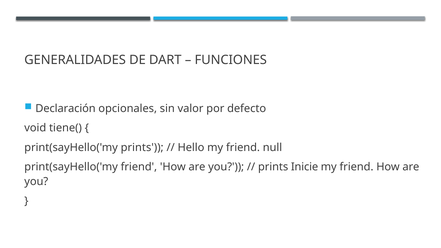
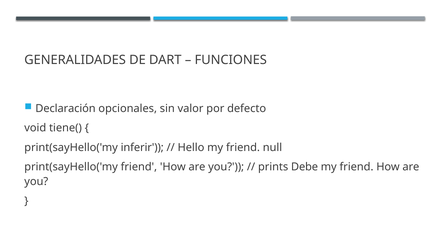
print(sayHello('my prints: prints -> inferir (142, 148)
Inicie: Inicie -> Debe (305, 167)
